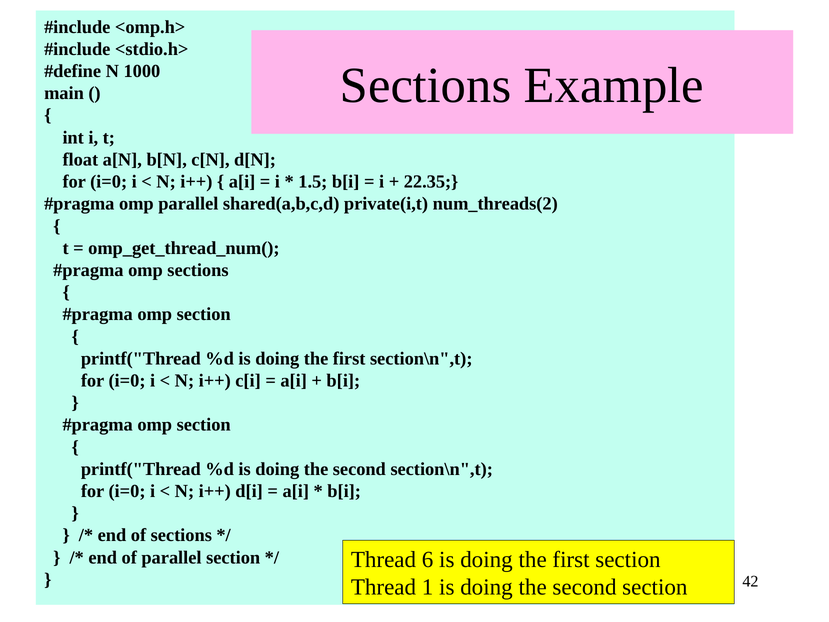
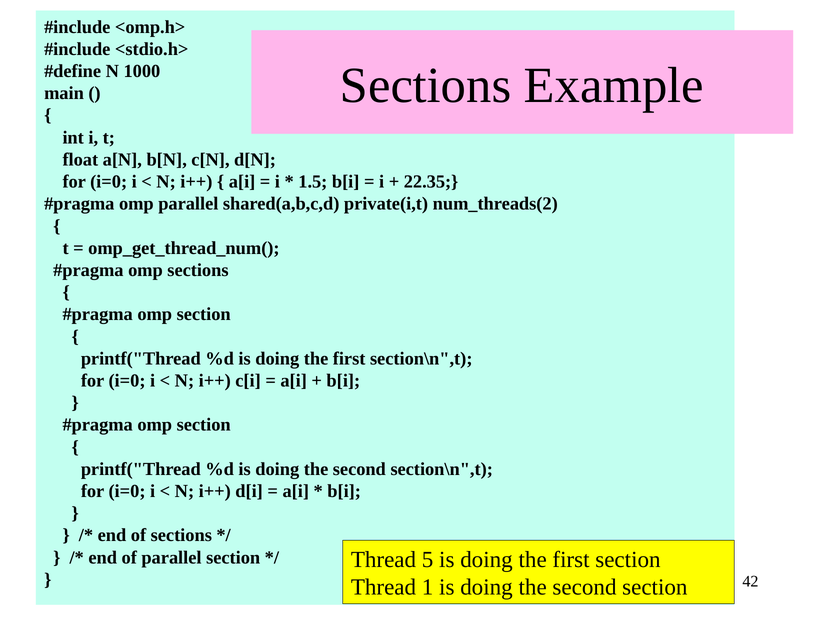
6: 6 -> 5 (428, 559)
